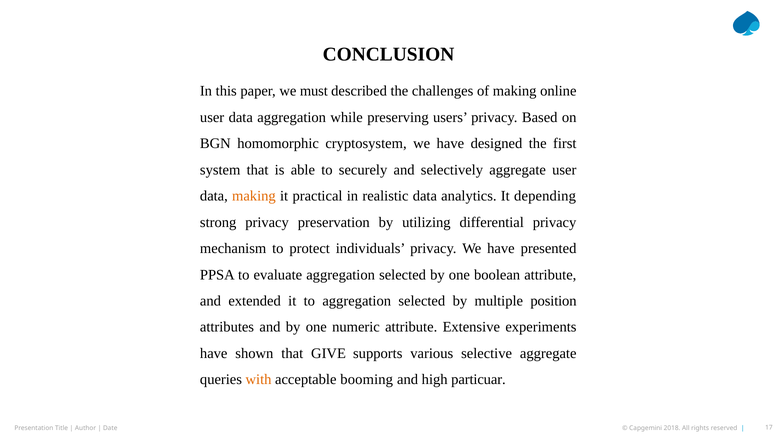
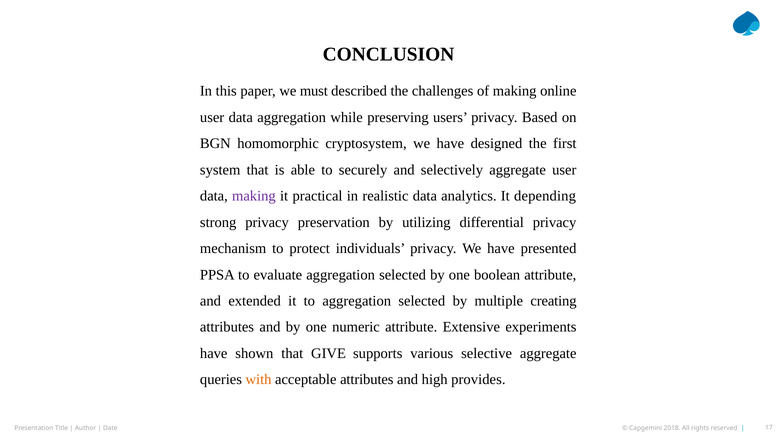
making colour: orange -> purple (254, 196)
position: position -> creating (553, 301)
acceptable booming: booming -> attributes (367, 380)
particuar: particuar -> provides (478, 380)
